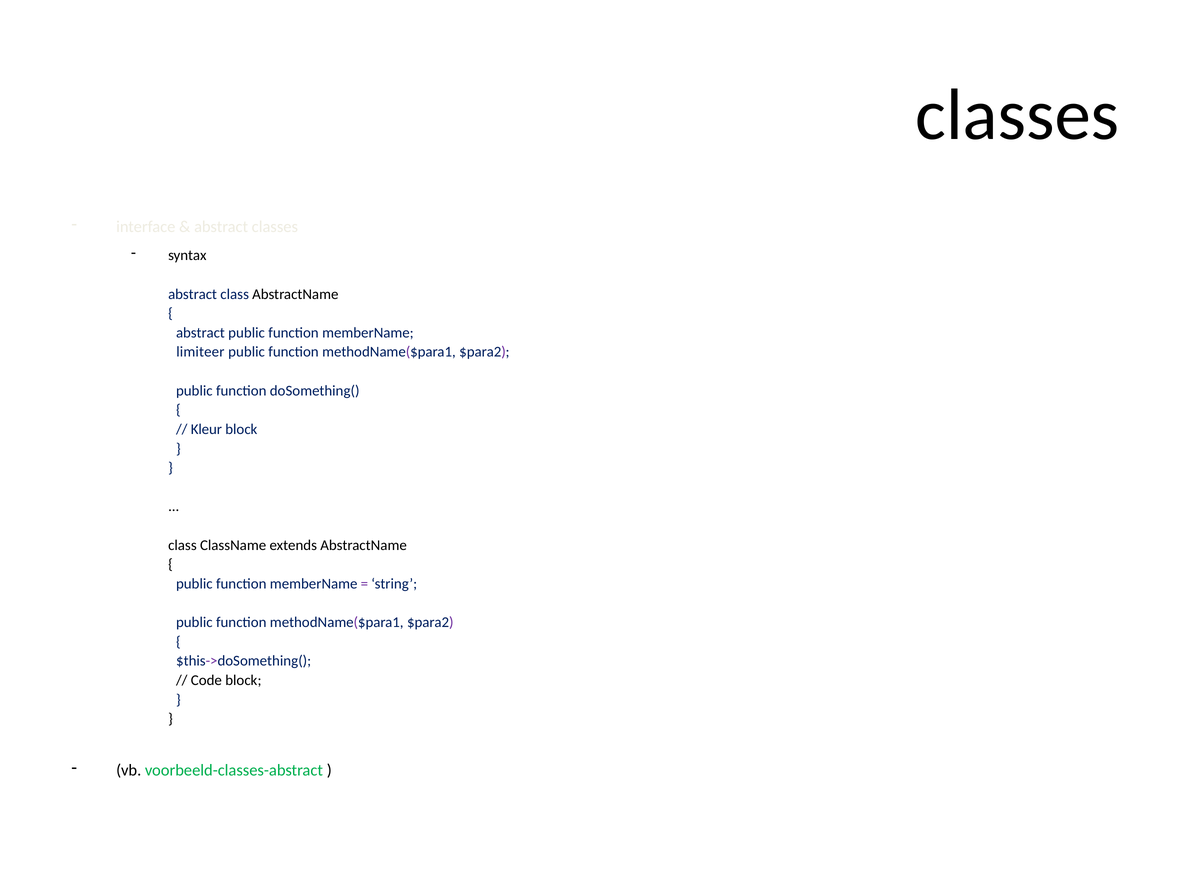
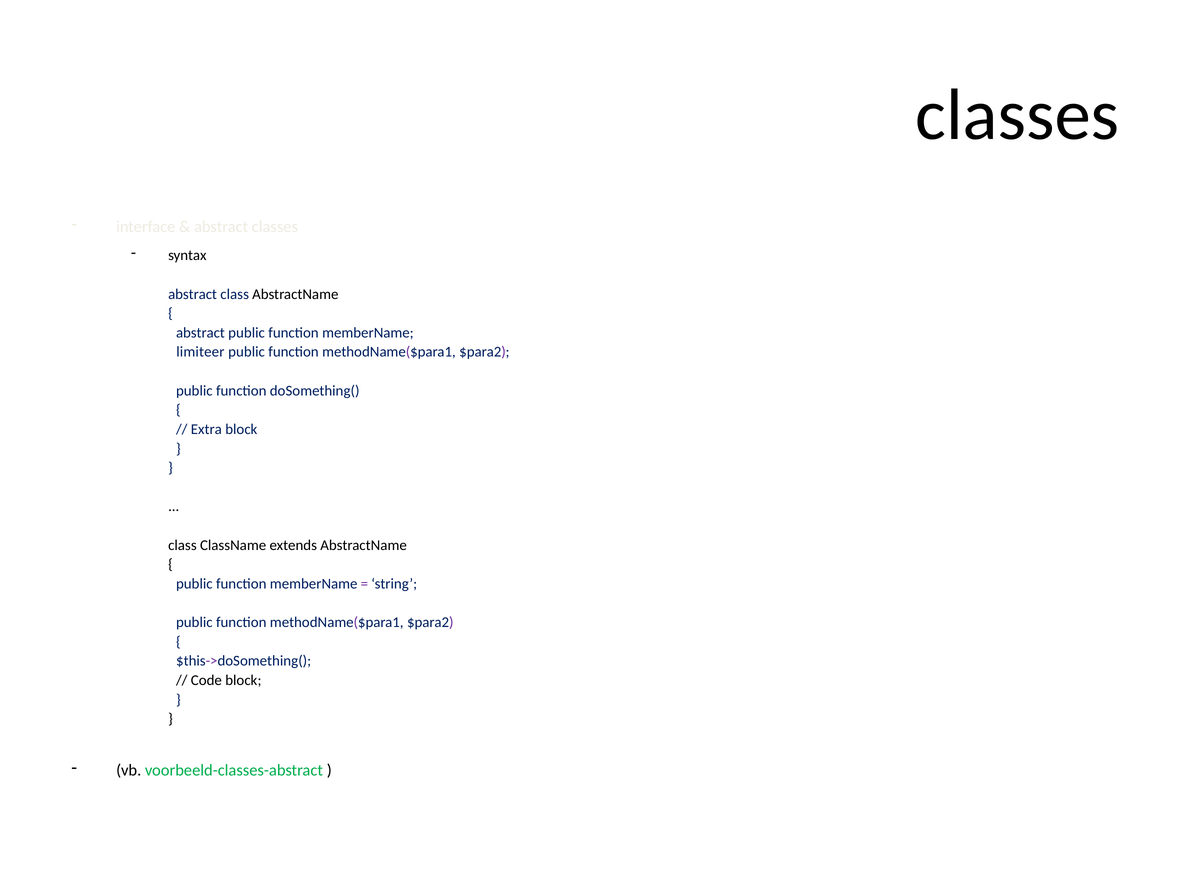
Kleur: Kleur -> Extra (206, 429)
